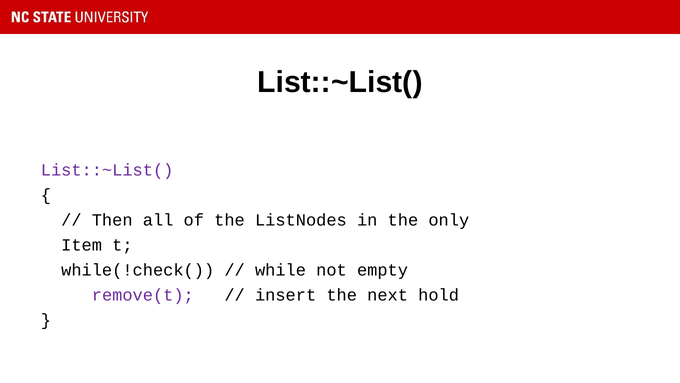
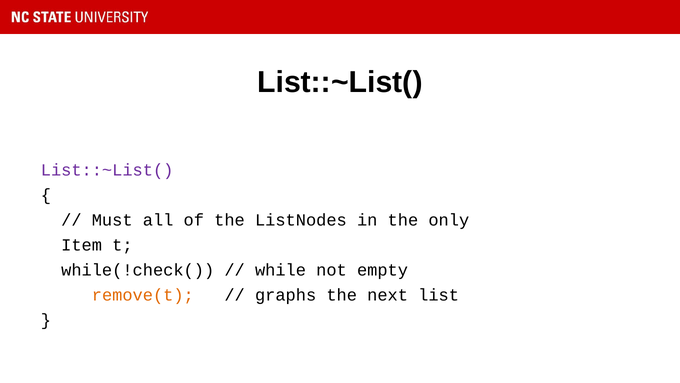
Then: Then -> Must (112, 220)
remove(t colour: purple -> orange (143, 295)
insert: insert -> graphs (286, 295)
hold: hold -> list (439, 295)
